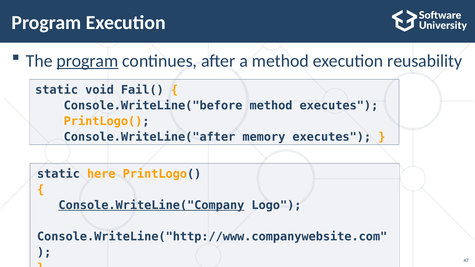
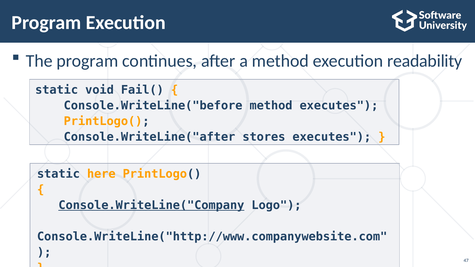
program underline: present -> none (87, 61)
reusability: reusability -> readability (425, 61)
memory: memory -> stores (264, 137)
